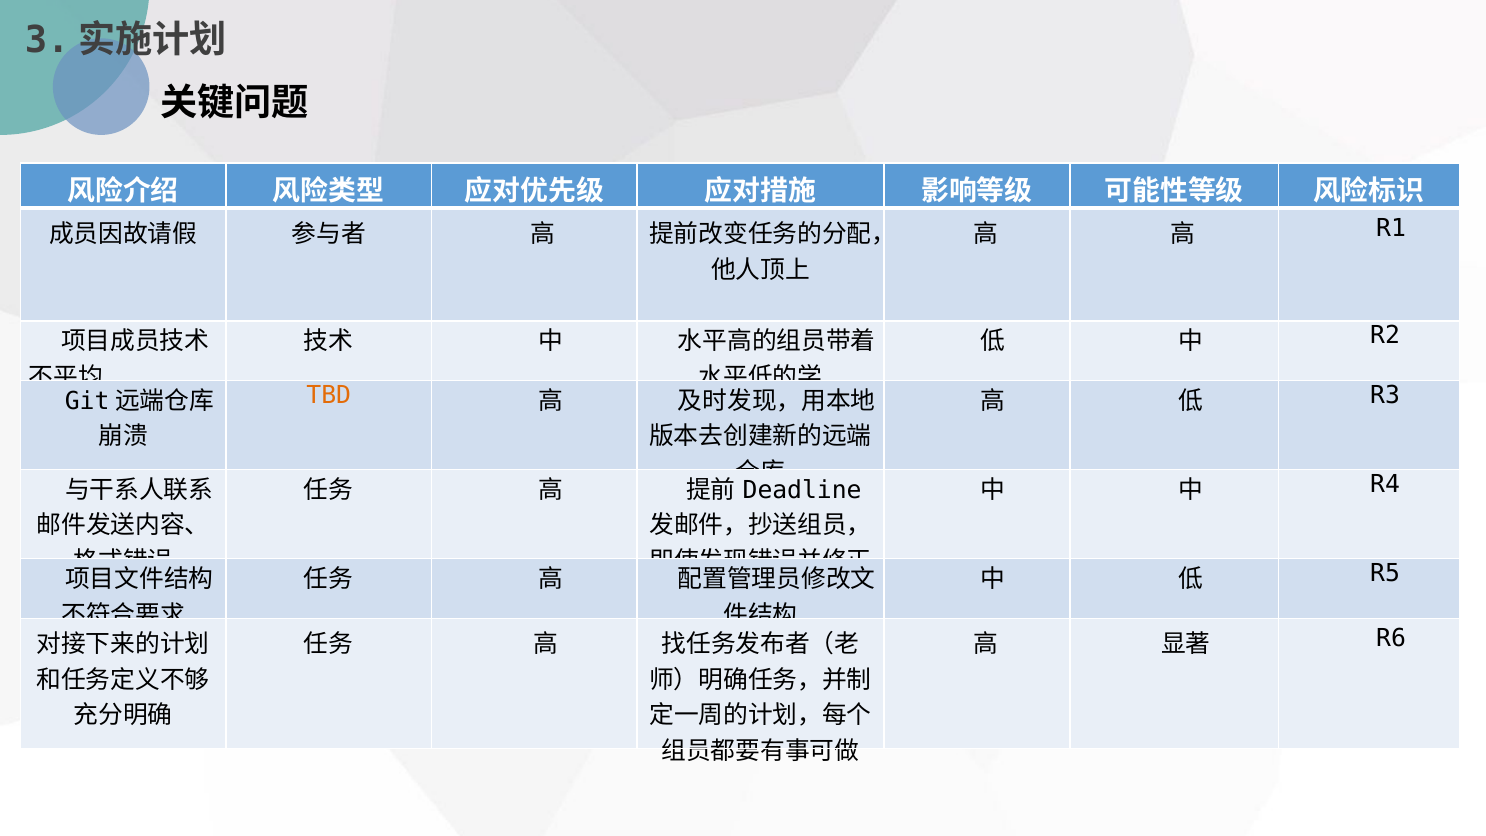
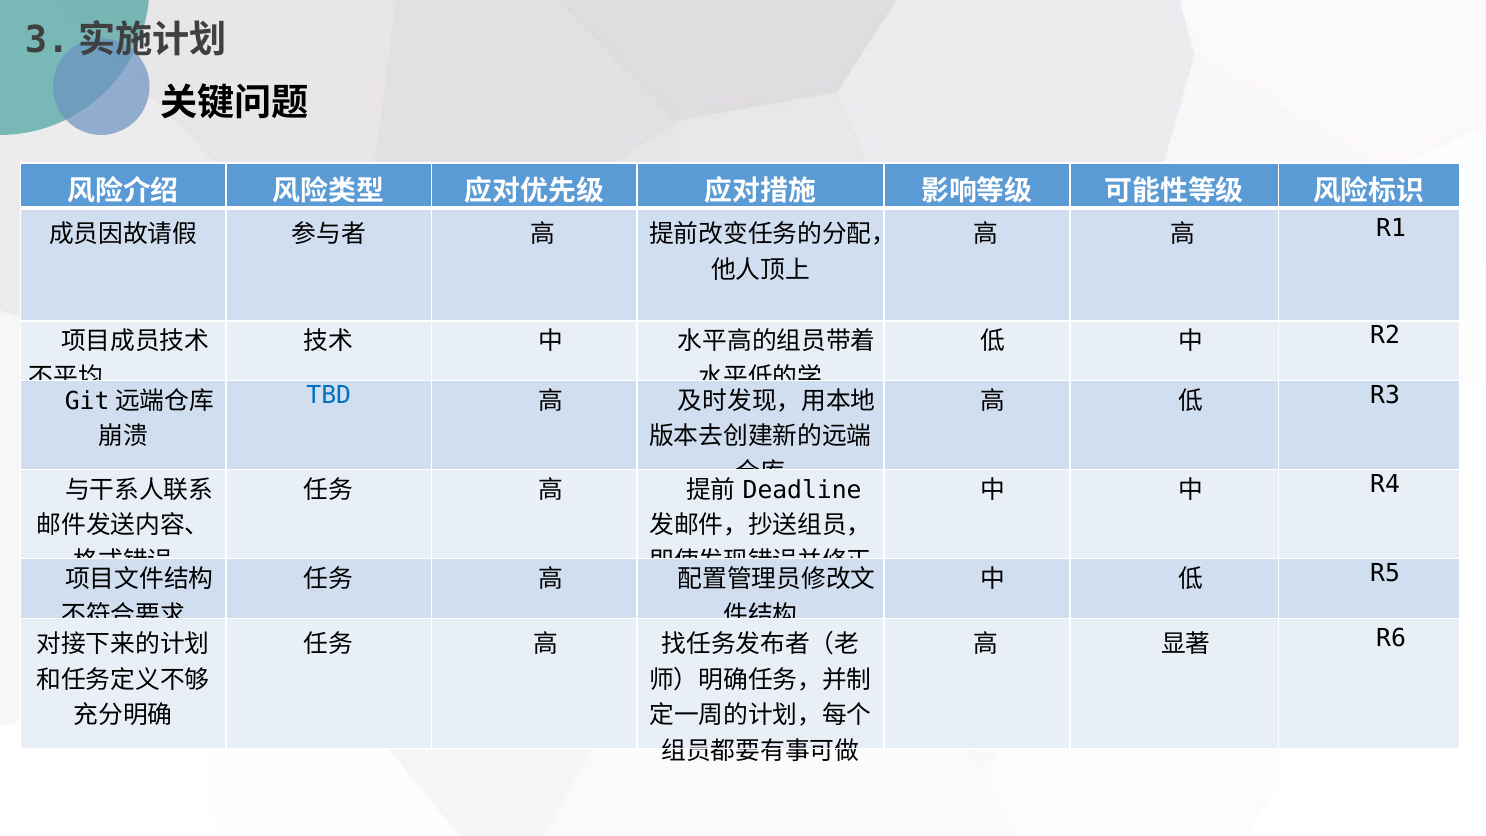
TBD colour: orange -> blue (329, 395)
